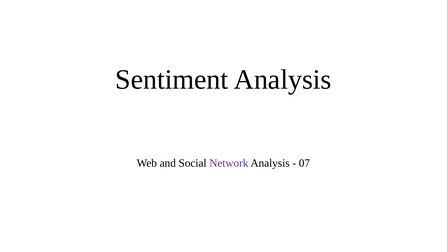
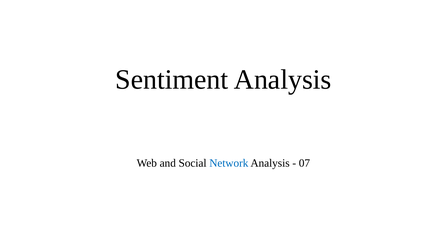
Network colour: purple -> blue (229, 163)
